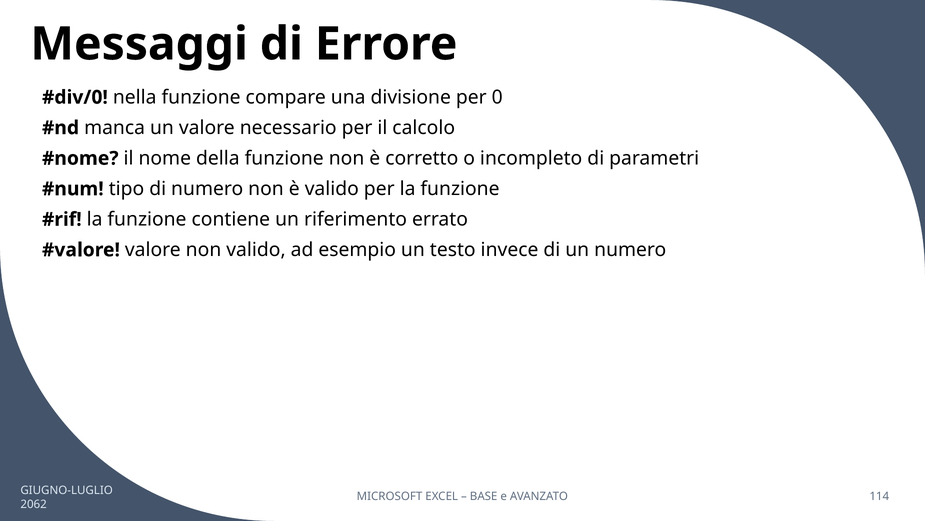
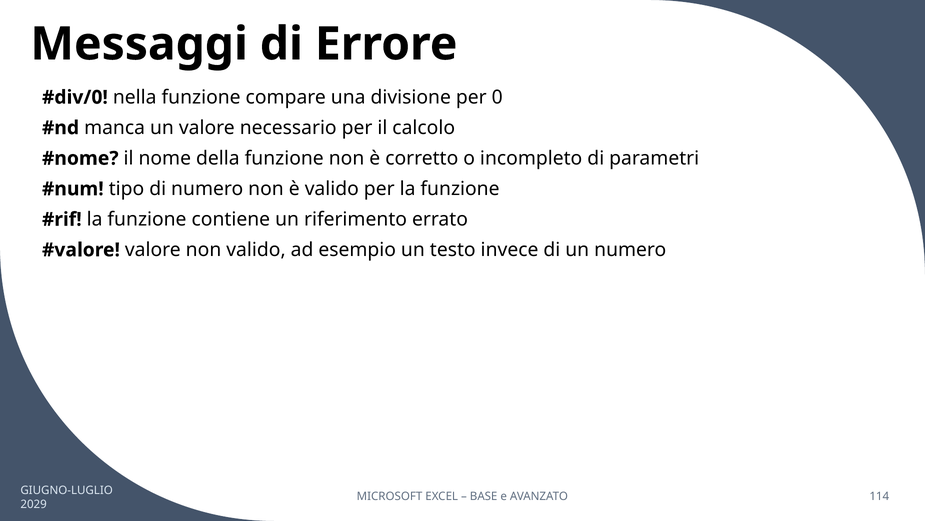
2062: 2062 -> 2029 (34, 504)
